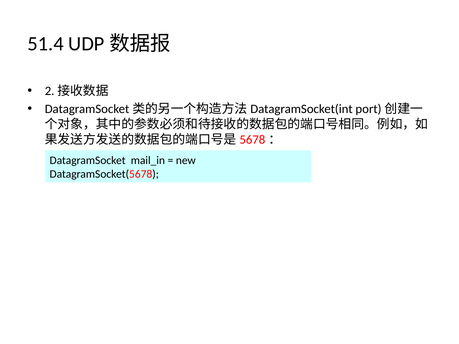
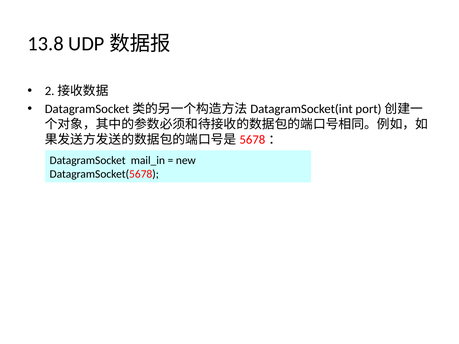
51.4: 51.4 -> 13.8 (46, 44)
